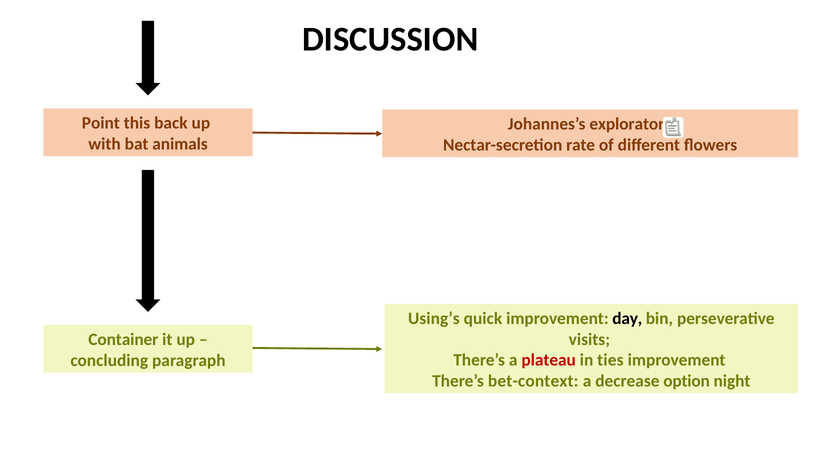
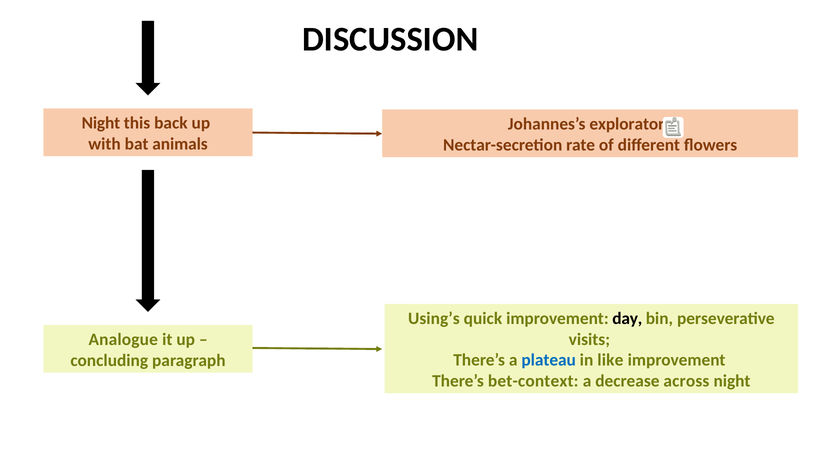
Point: Point -> Night (101, 123)
Container: Container -> Analogue (123, 340)
plateau colour: red -> blue (549, 360)
ties: ties -> like (610, 360)
option: option -> across (686, 381)
